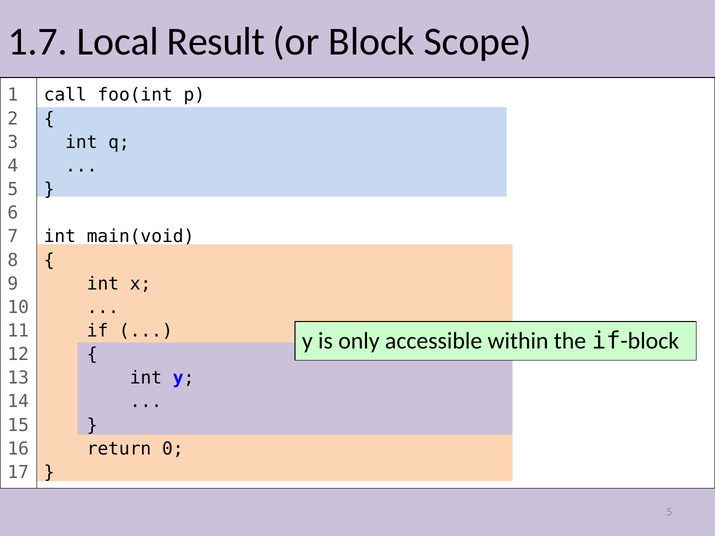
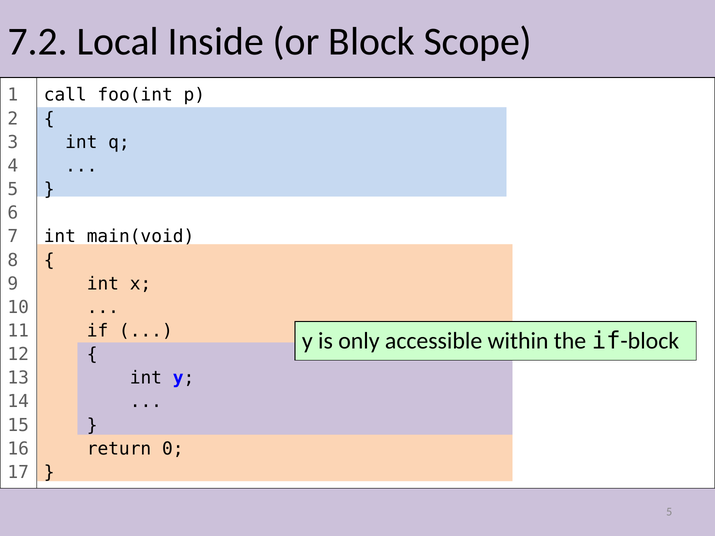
1.7: 1.7 -> 7.2 (38, 41)
Result: Result -> Inside (216, 41)
